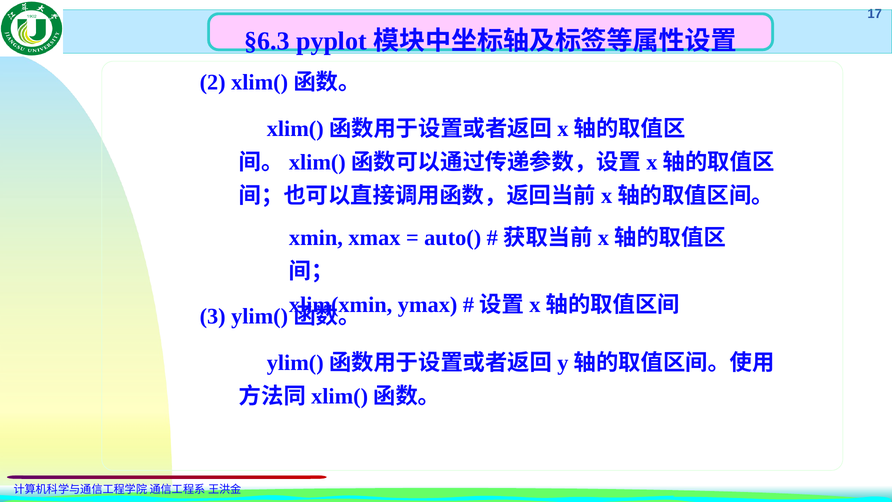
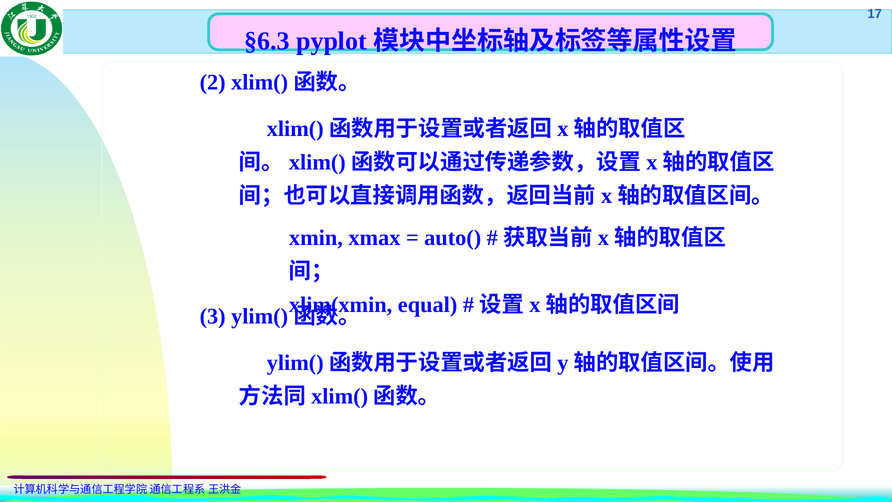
ymax: ymax -> equal (428, 305)
